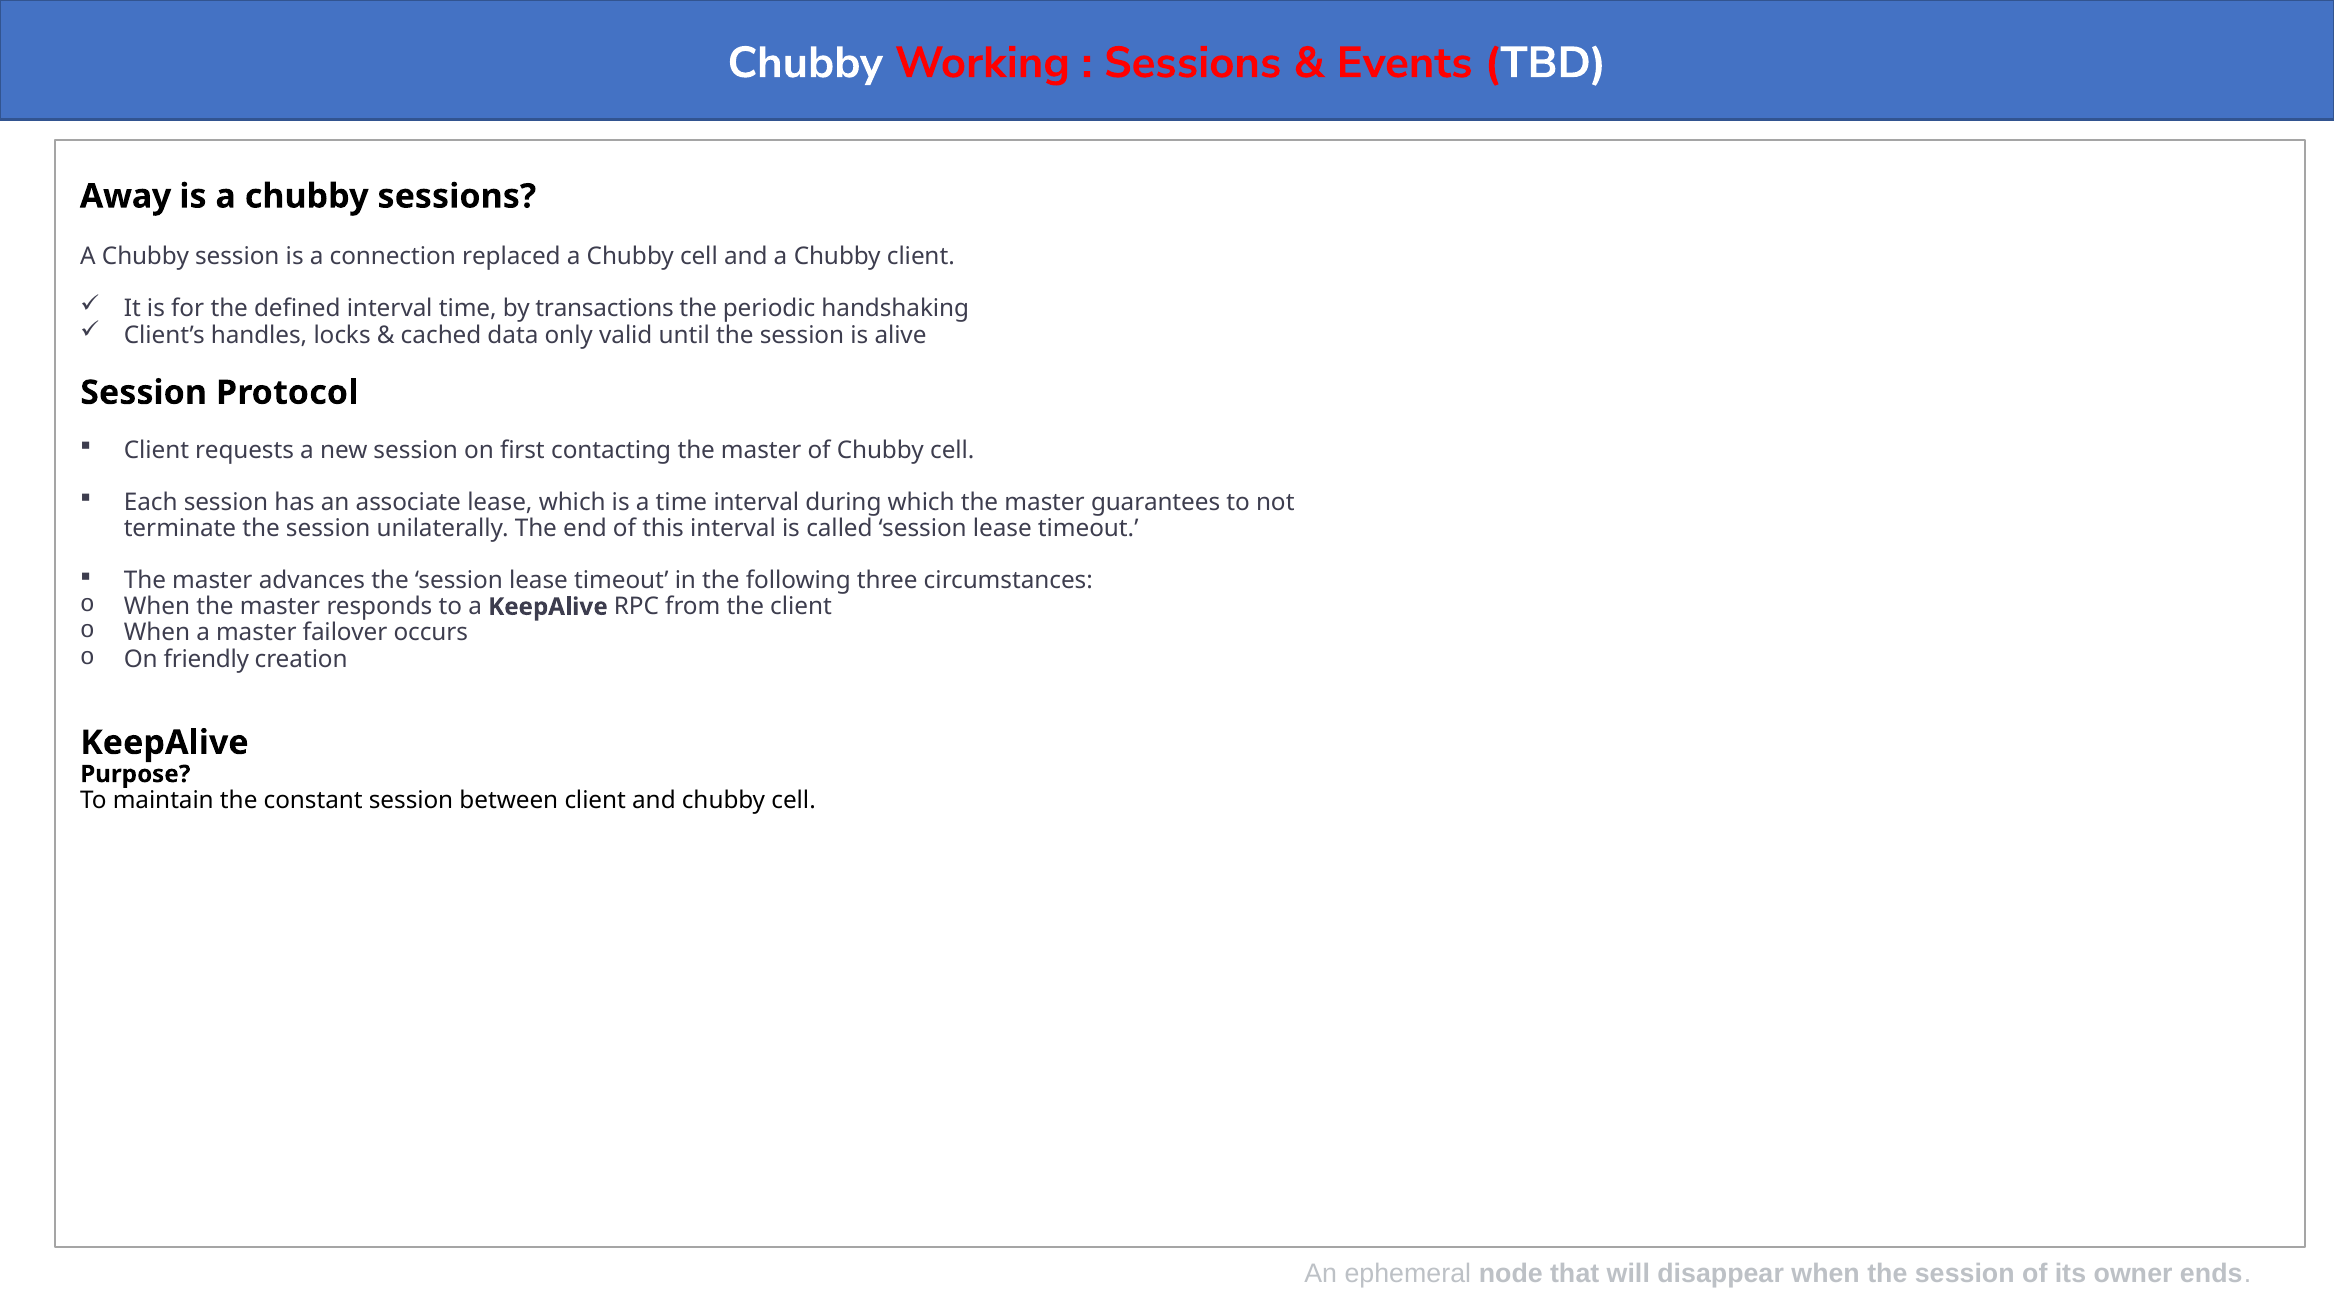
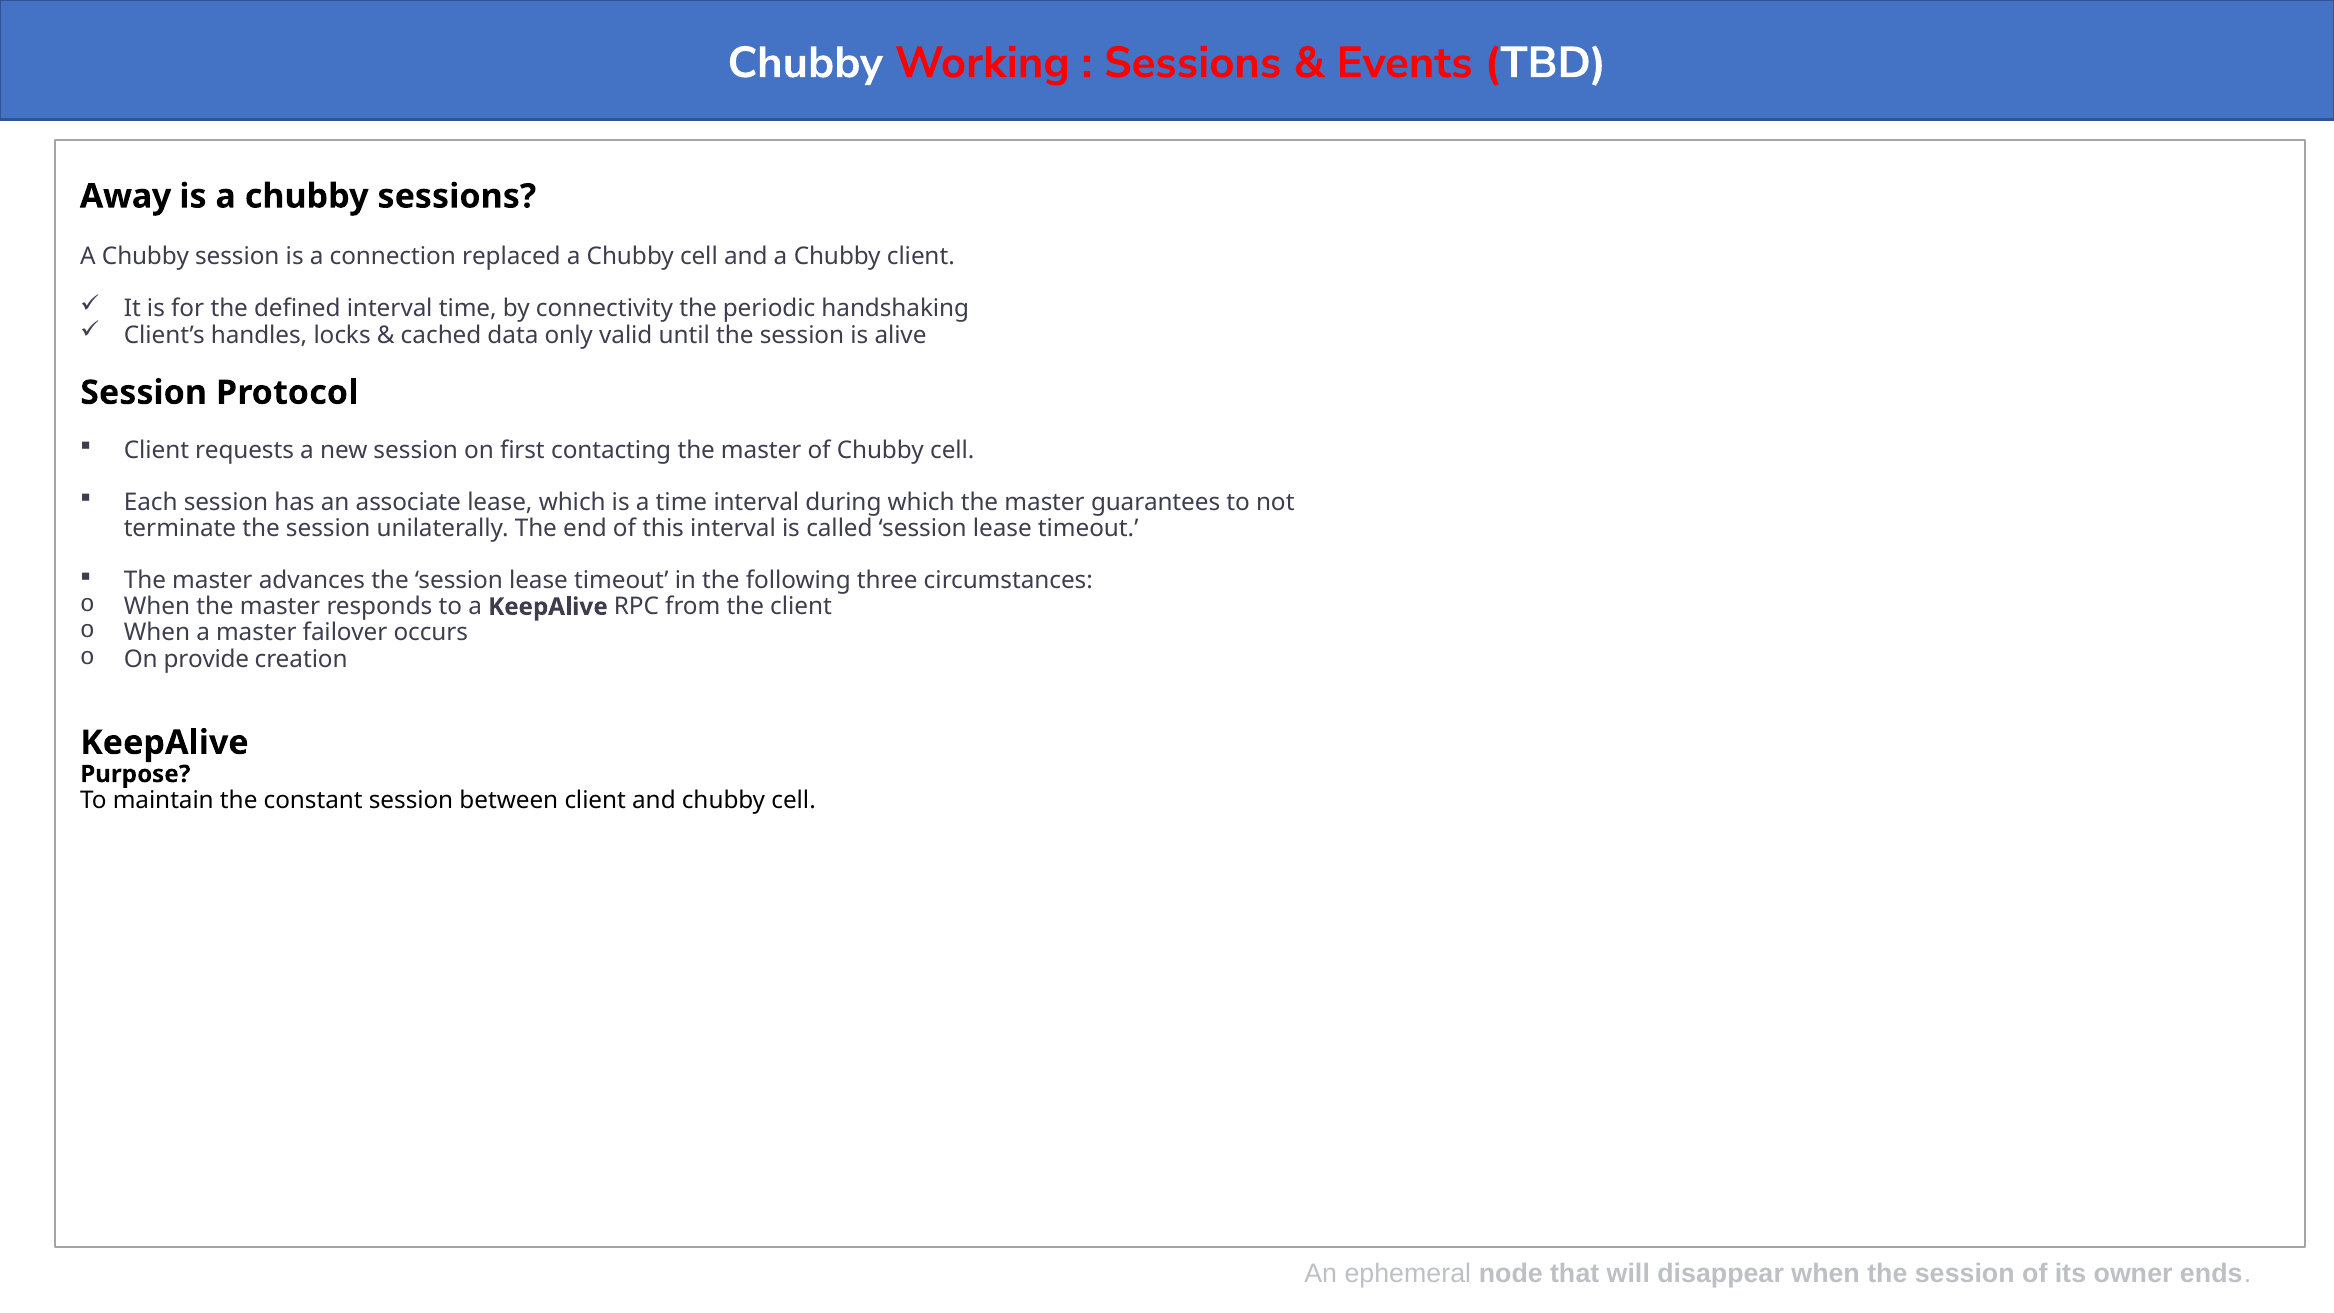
transactions: transactions -> connectivity (604, 309)
friendly: friendly -> provide (206, 659)
